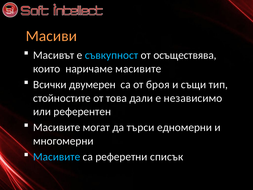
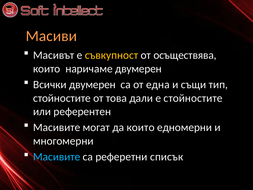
съвкупност colour: light blue -> yellow (111, 55)
наричаме масивите: масивите -> двумерен (138, 69)
броя: броя -> една (158, 84)
е независимо: независимо -> стойностите (193, 98)
да търси: търси -> които (141, 127)
